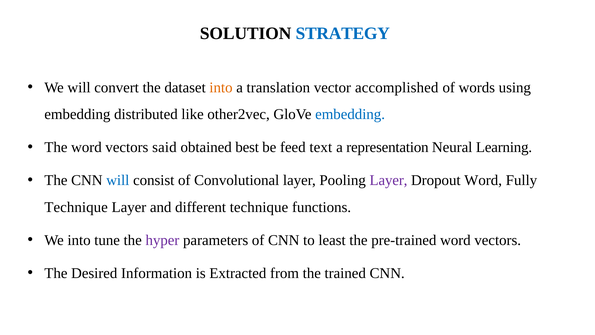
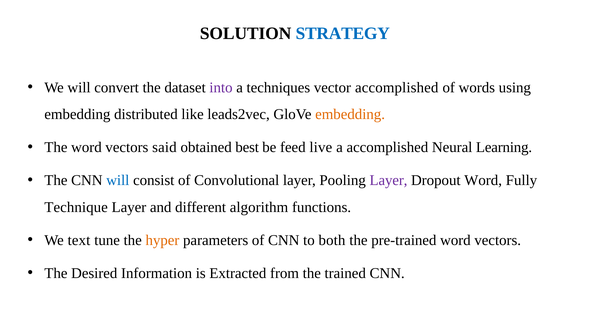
into colour: orange -> purple (221, 87)
translation: translation -> techniques (278, 87)
other2vec: other2vec -> leads2vec (239, 114)
embedding colour: blue -> orange (350, 114)
text: text -> live (321, 147)
a representation: representation -> accomplished (387, 147)
different technique: technique -> algorithm (259, 207)
We into: into -> text (79, 240)
hyper colour: purple -> orange (162, 240)
least: least -> both (332, 240)
